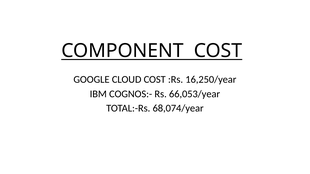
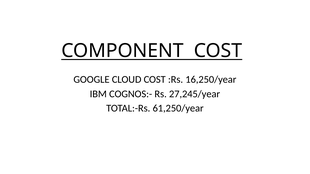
66,053/year: 66,053/year -> 27,245/year (195, 94)
68,074/year: 68,074/year -> 61,250/year (178, 108)
